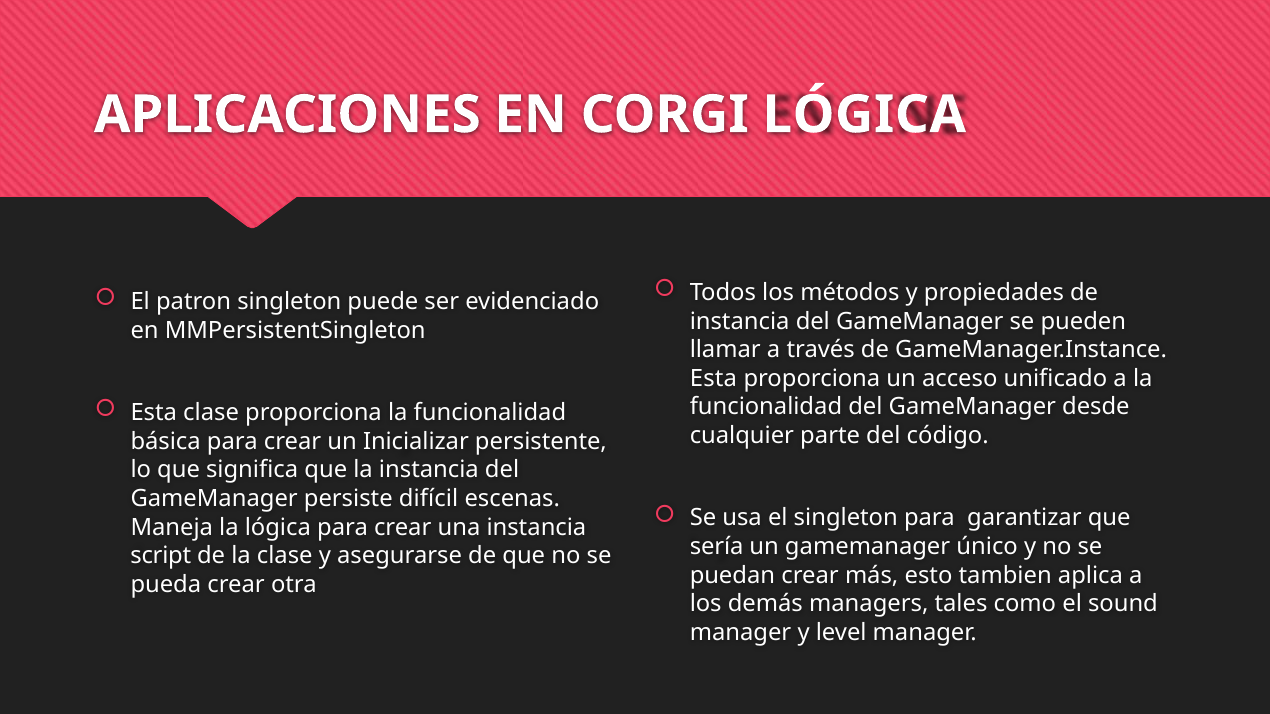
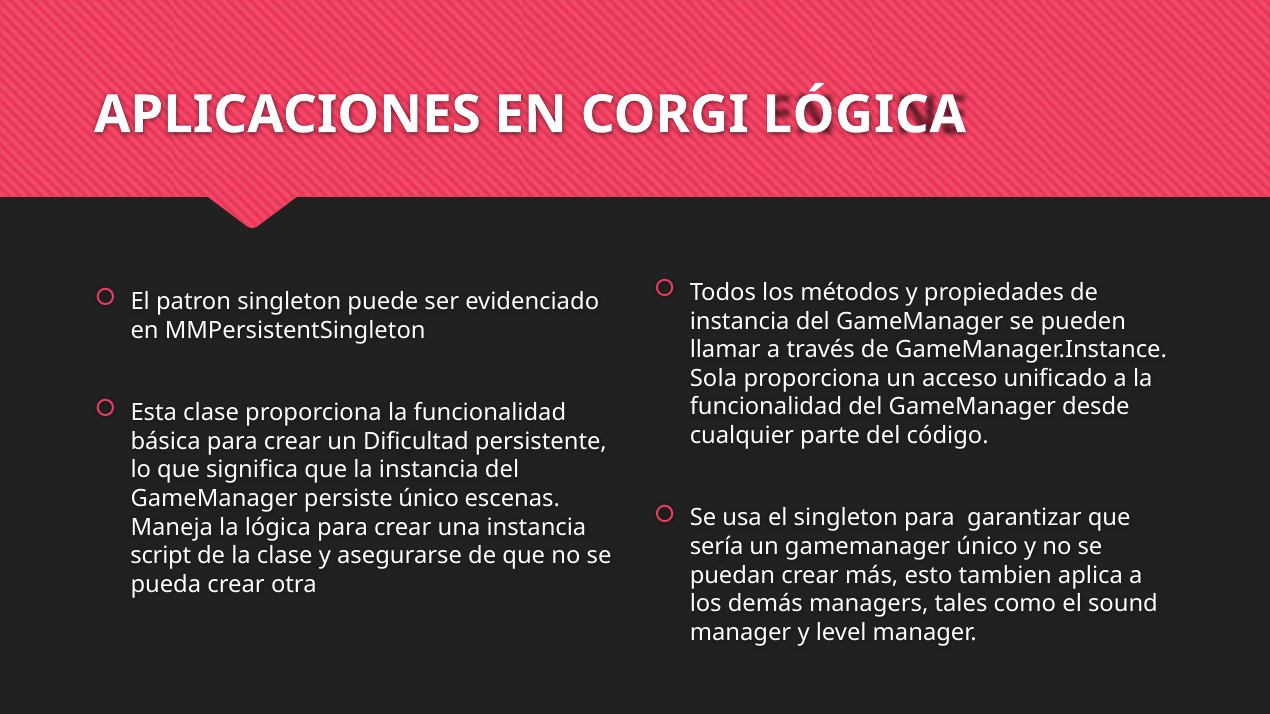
Esta: Esta -> Sola (713, 379)
Inicializar: Inicializar -> Dificultad (416, 442)
persiste difícil: difícil -> único (429, 499)
